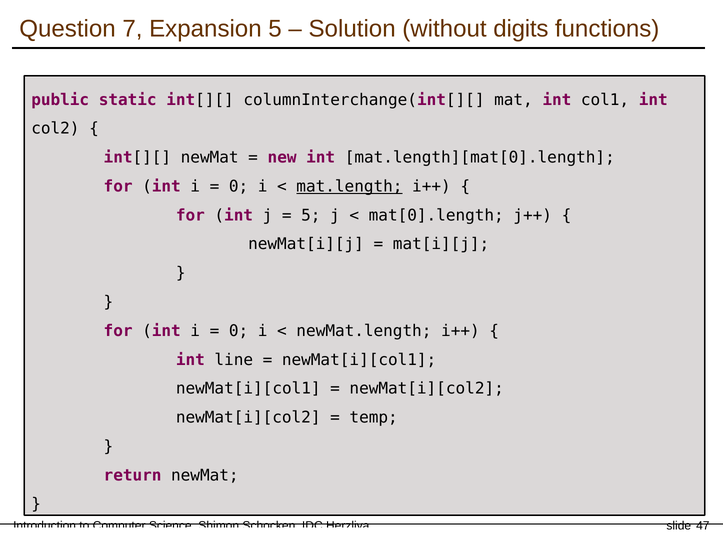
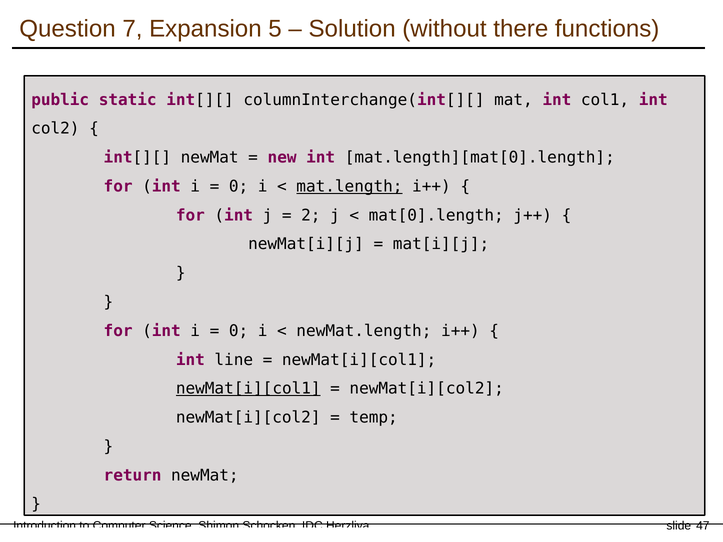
digits: digits -> there (521, 29)
5: 5 -> 2 (311, 215)
newMat[i][col1 underline: none -> present (248, 389)
